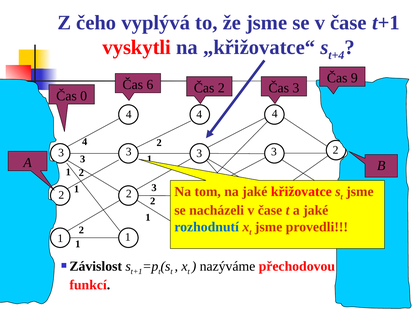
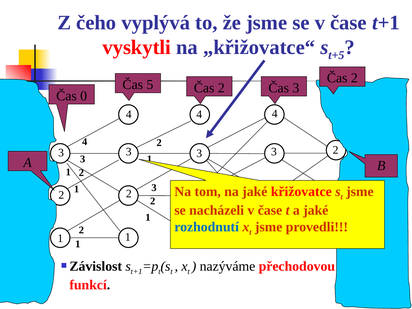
t+4: t+4 -> t+5 (336, 55)
9: 9 -> 2 (354, 78)
6: 6 -> 5 (150, 85)
